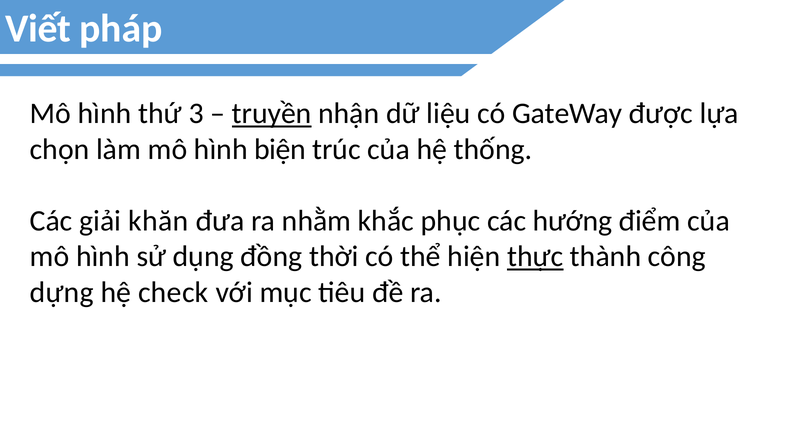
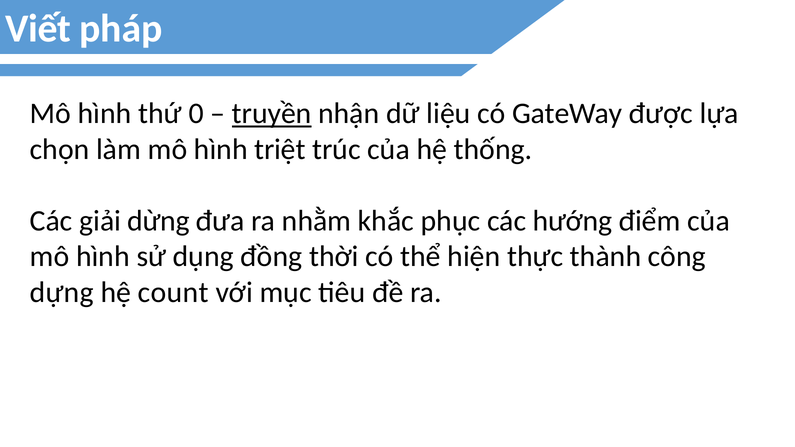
3: 3 -> 0 (196, 114)
biện: biện -> triệt (280, 149)
khăn: khăn -> dừng (159, 221)
thực underline: present -> none (535, 257)
check: check -> count (173, 293)
